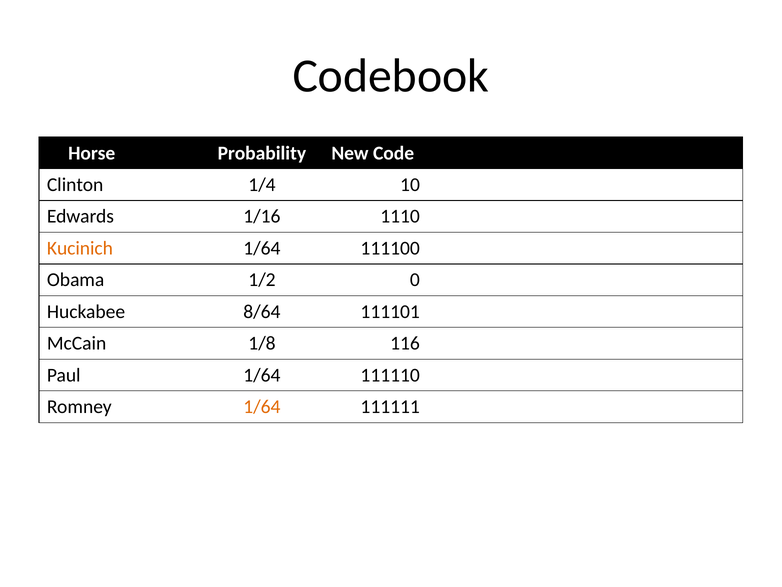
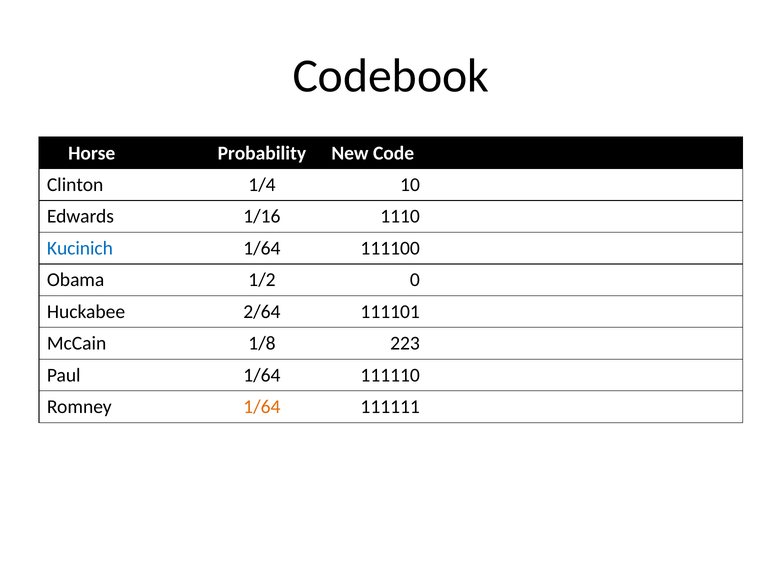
Kucinich colour: orange -> blue (80, 248)
8/64: 8/64 -> 2/64 (262, 311)
116: 116 -> 223 (405, 343)
